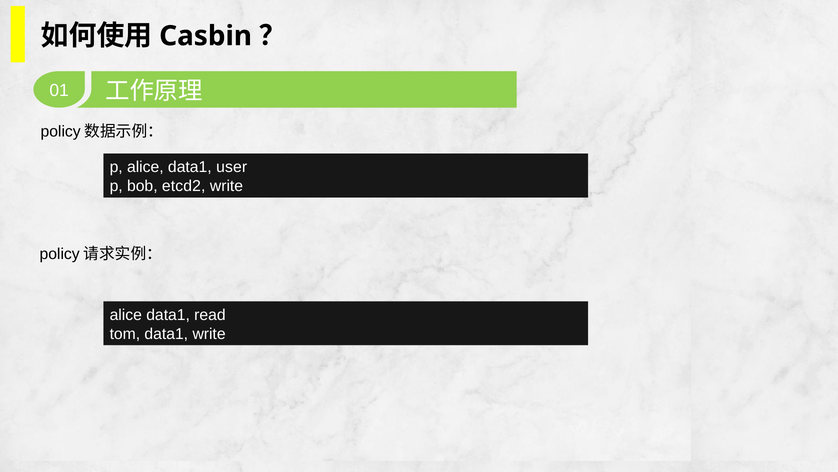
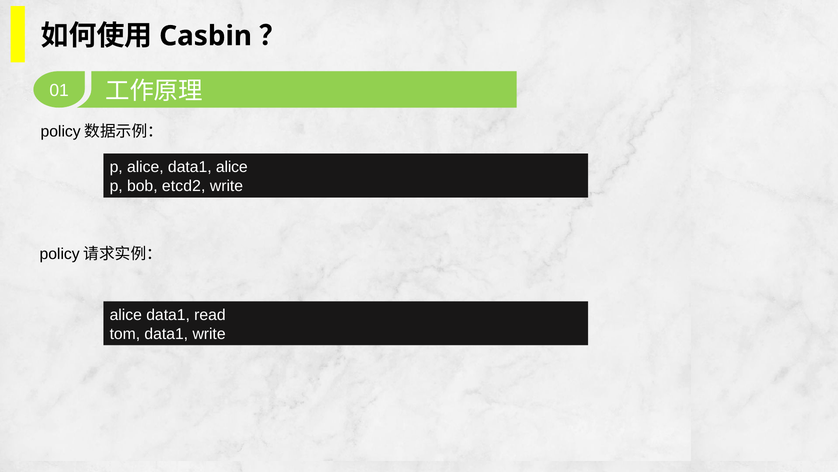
data1 user: user -> alice (232, 167)
